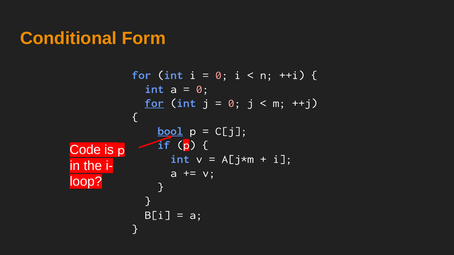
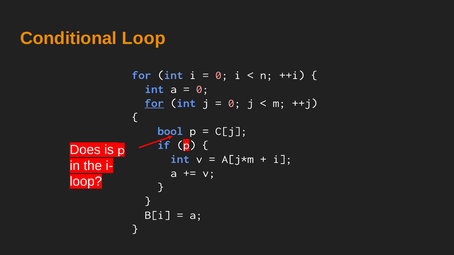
Conditional Form: Form -> Loop (144, 38)
bool underline: present -> none (170, 131)
Code: Code -> Does (85, 150)
